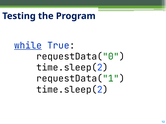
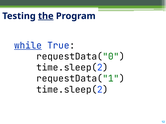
the underline: none -> present (46, 16)
